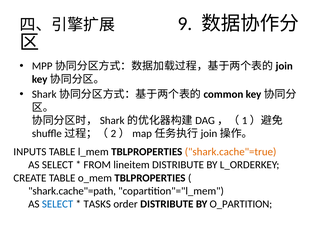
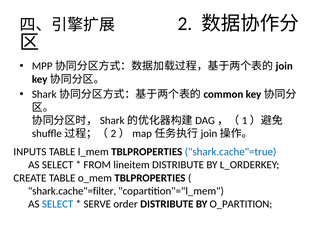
9: 9 -> 2 (185, 24)
shark.cache"=true colour: orange -> blue (231, 152)
shark.cache"=path: shark.cache"=path -> shark.cache"=filter (72, 191)
TASKS: TASKS -> SERVE (97, 204)
